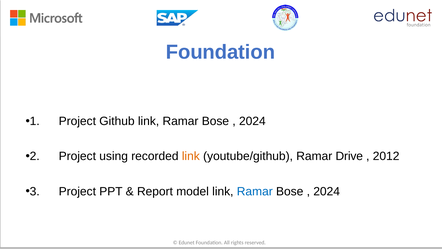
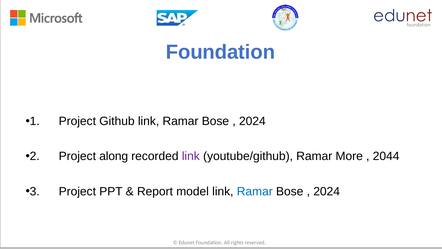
using: using -> along (114, 156)
link colour: orange -> purple (191, 156)
Drive: Drive -> More (349, 156)
2012: 2012 -> 2044 (386, 156)
